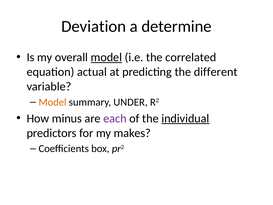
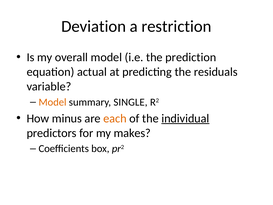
determine: determine -> restriction (176, 26)
model underline: present -> none (106, 57)
correlated: correlated -> prediction (191, 57)
different: different -> residuals (216, 72)
UNDER: UNDER -> SINGLE (130, 102)
each colour: purple -> orange (115, 118)
